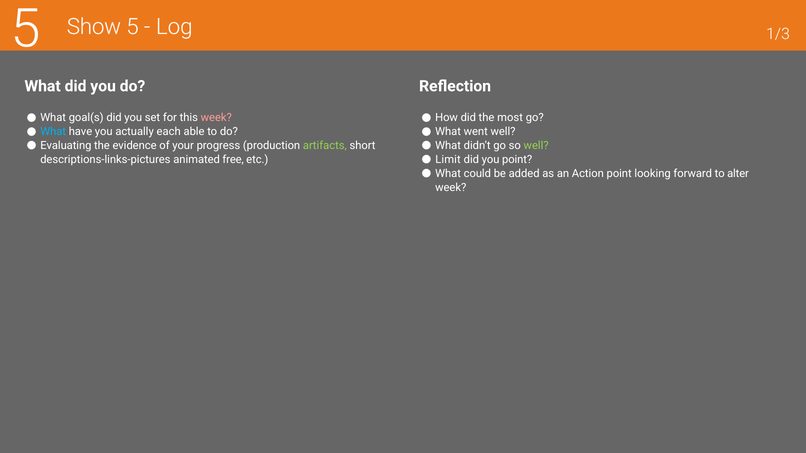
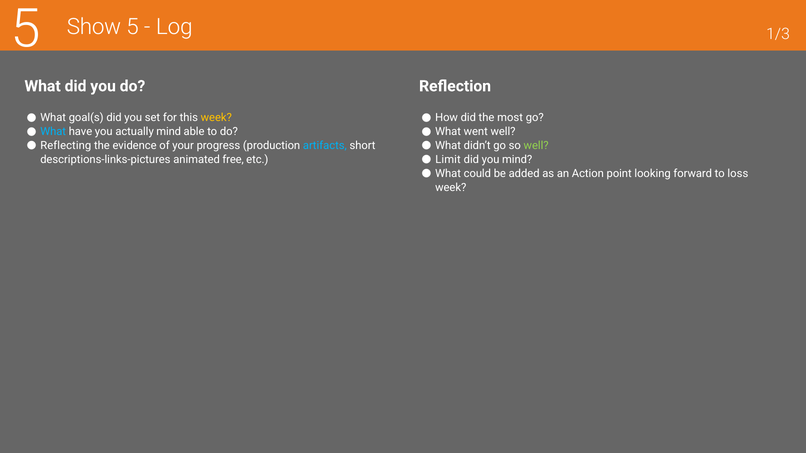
week colour: pink -> yellow (216, 118)
actually each: each -> mind (169, 132)
Evaluating: Evaluating -> Reflecting (66, 146)
artifacts colour: light green -> light blue (325, 146)
you point: point -> mind (517, 160)
alter: alter -> loss (738, 174)
